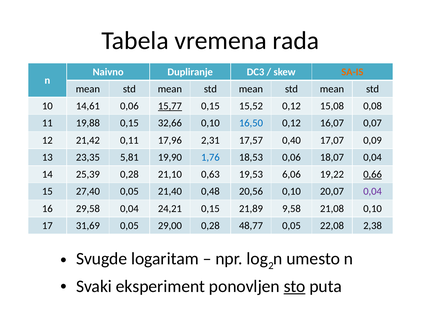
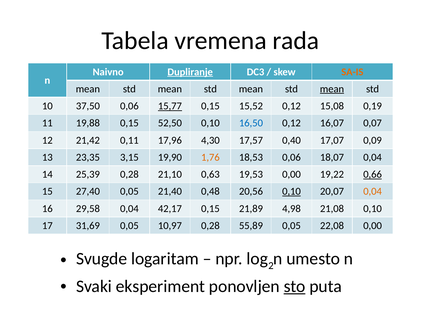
Dupliranje underline: none -> present (190, 72)
mean underline: none -> present (332, 89)
14,61: 14,61 -> 37,50 (88, 106)
0,08: 0,08 -> 0,19 (373, 106)
32,66: 32,66 -> 52,50 (170, 123)
2,31: 2,31 -> 4,30 (210, 140)
5,81: 5,81 -> 3,15 (129, 157)
1,76 colour: blue -> orange (210, 157)
19,53 6,06: 6,06 -> 0,00 (291, 174)
0,10 underline: none -> present (291, 191)
0,04 colour: purple -> orange (373, 191)
24,21: 24,21 -> 42,17 (170, 208)
9,58: 9,58 -> 4,98 (291, 208)
29,00: 29,00 -> 10,97 (170, 225)
48,77: 48,77 -> 55,89 (251, 225)
22,08 2,38: 2,38 -> 0,00 (373, 225)
